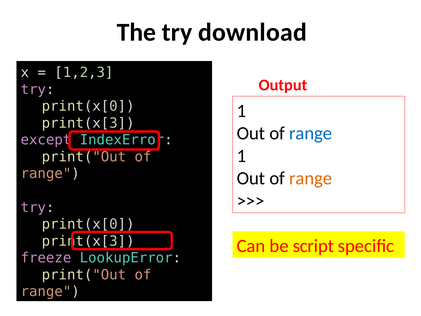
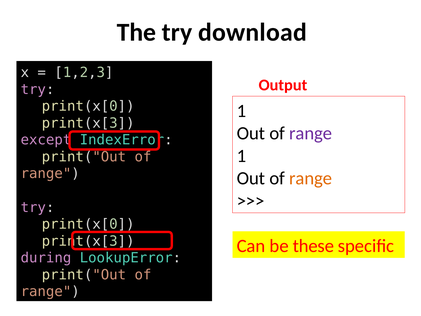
range colour: blue -> purple (311, 133)
script: script -> these (313, 246)
freeze: freeze -> during (46, 258)
